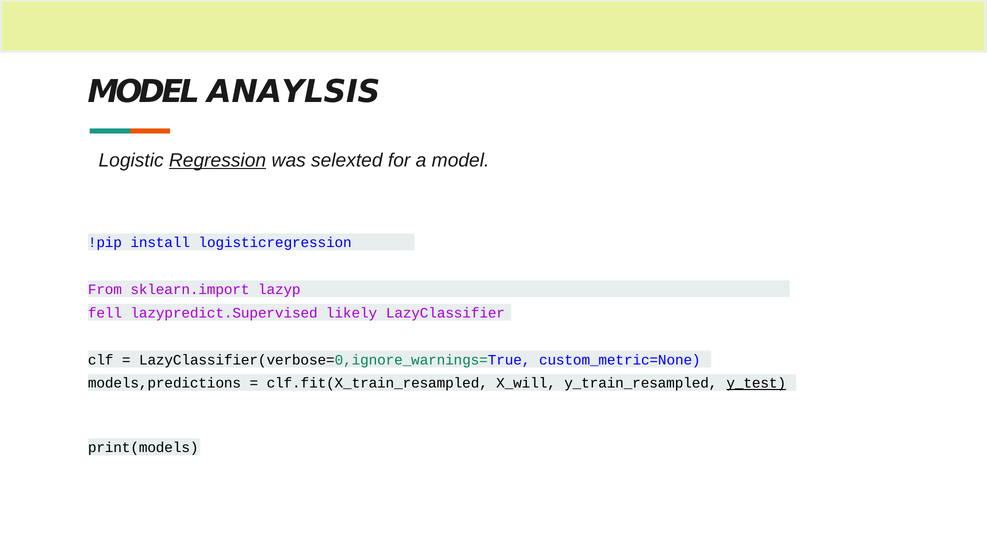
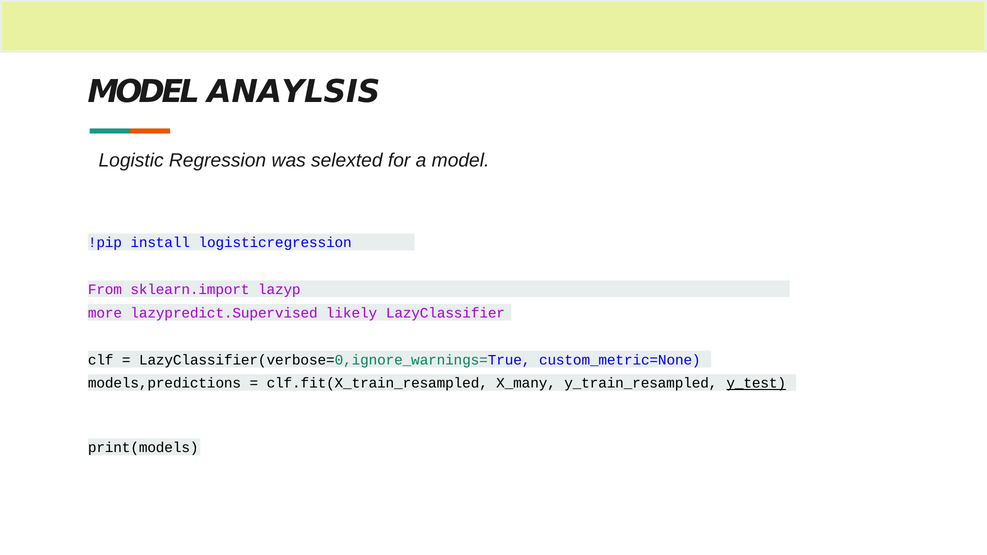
Regression underline: present -> none (218, 160)
fell: fell -> more (105, 313)
X_will: X_will -> X_many (526, 383)
